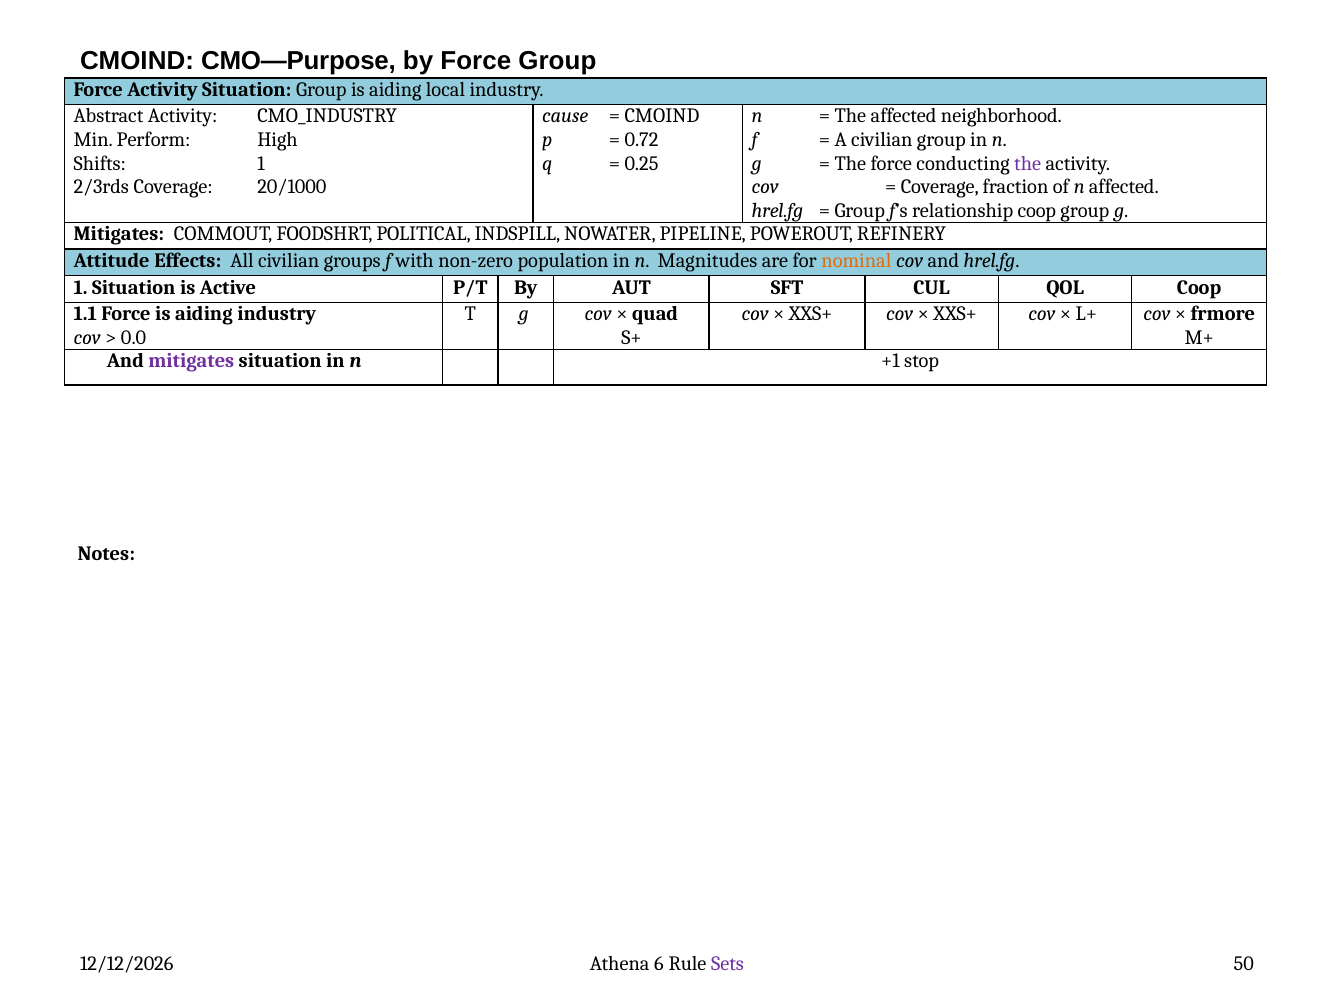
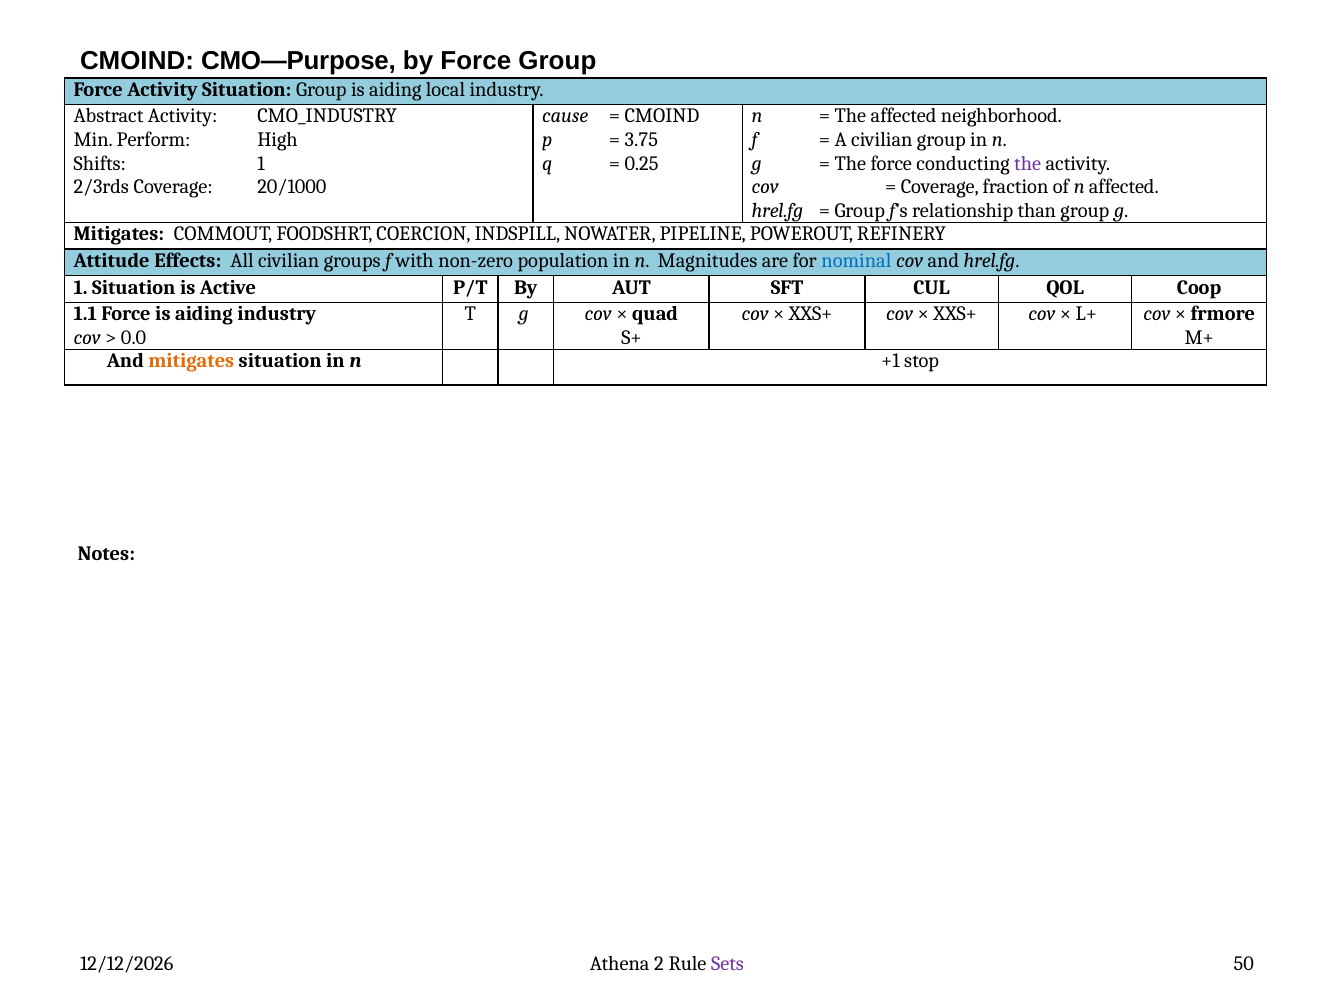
0.72: 0.72 -> 3.75 (641, 140)
relationship coop: coop -> than (1037, 211)
POLITICAL: POLITICAL -> COERCION (424, 234)
nominal colour: orange -> blue (856, 261)
mitigates colour: purple -> orange (191, 361)
6: 6 -> 2 (659, 964)
